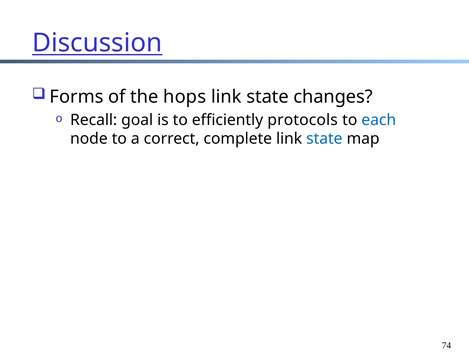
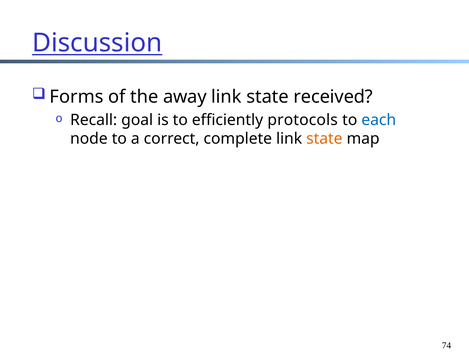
hops: hops -> away (185, 97)
changes: changes -> received (333, 97)
state colour: blue -> orange (324, 139)
